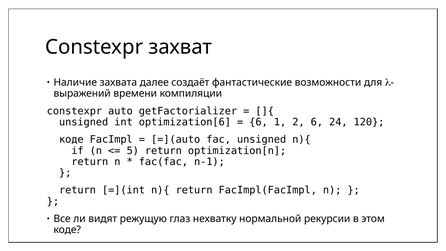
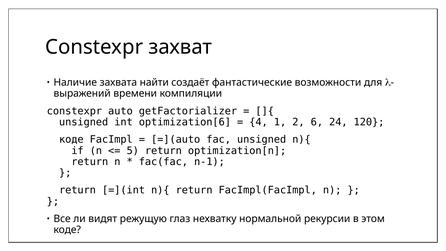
далее: далее -> найти (154, 82)
6: 6 -> 4 (259, 122)
